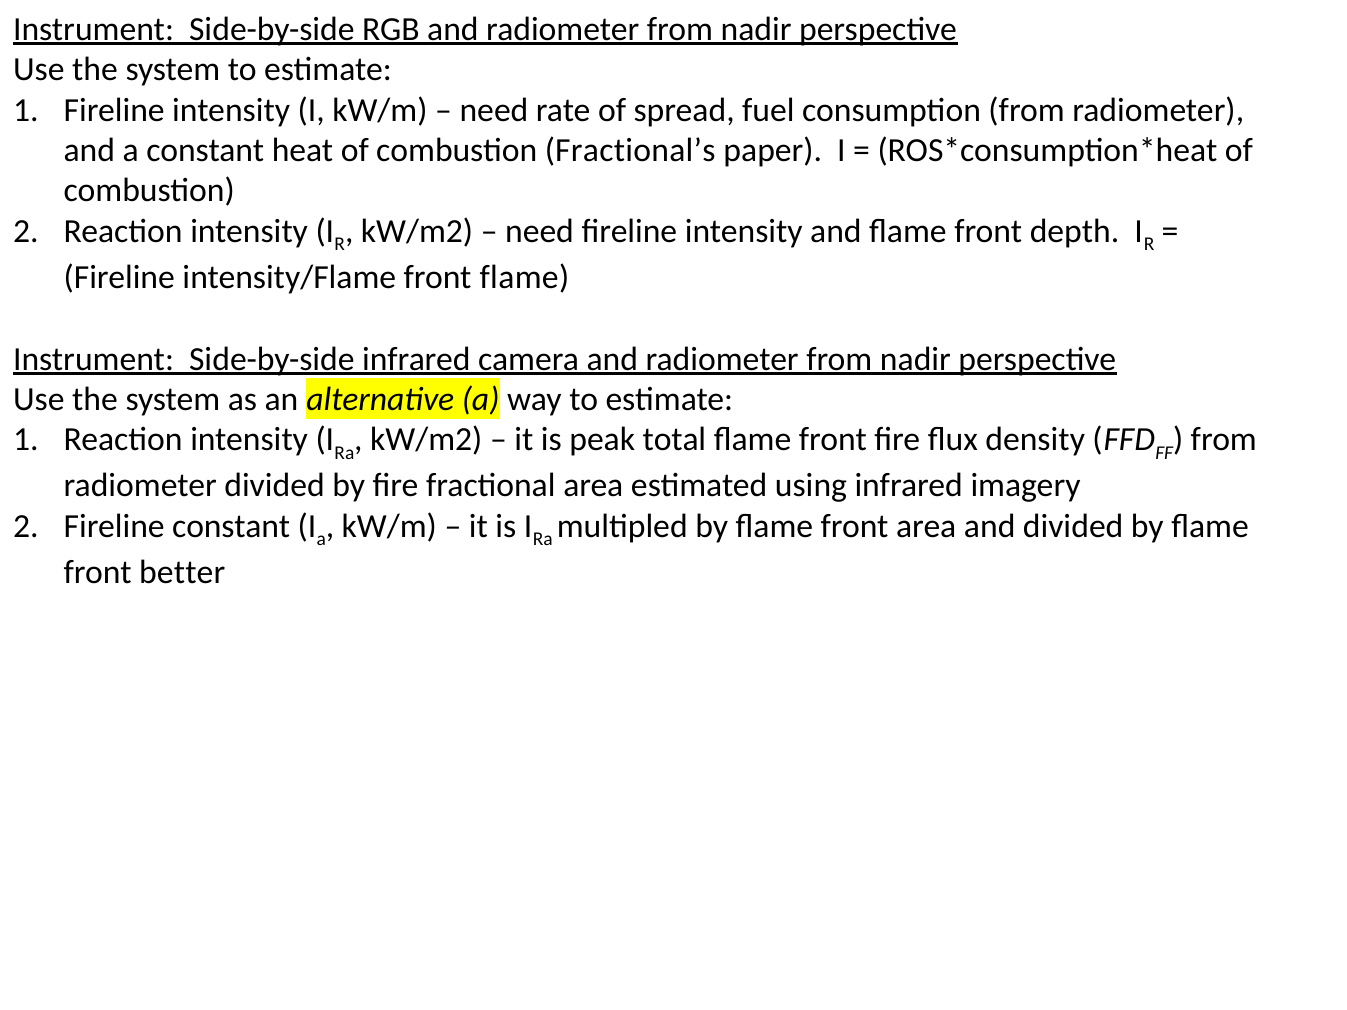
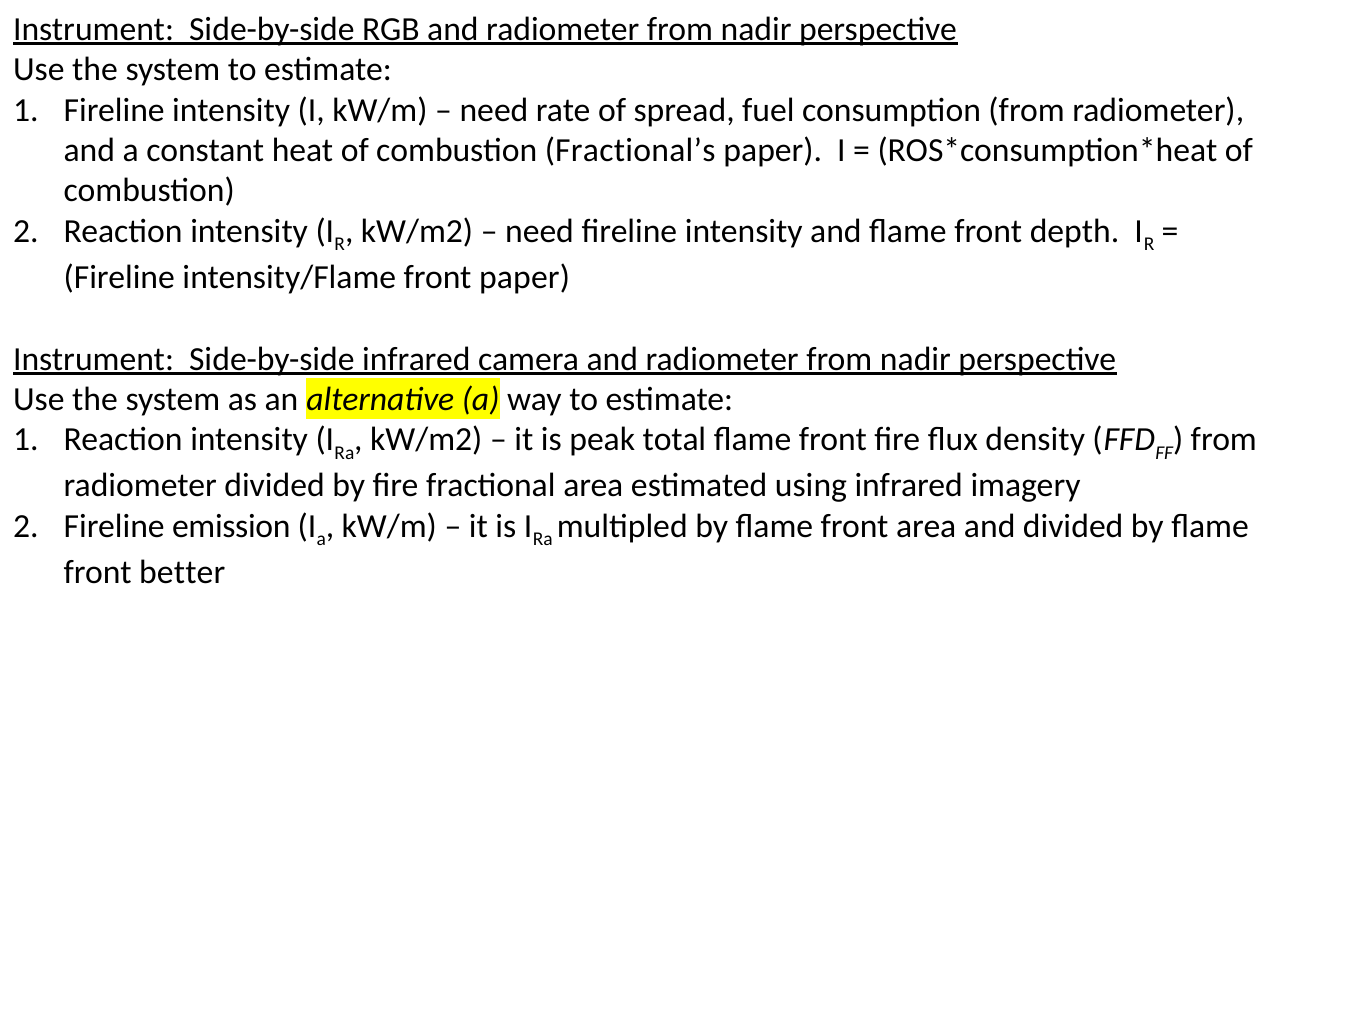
front flame: flame -> paper (525, 277)
Fireline constant: constant -> emission (231, 526)
